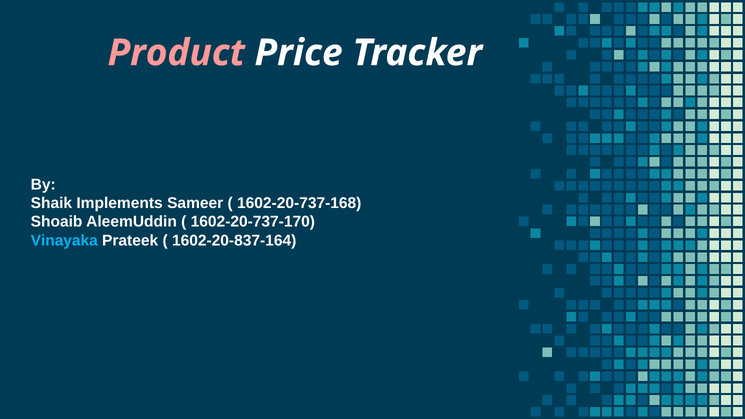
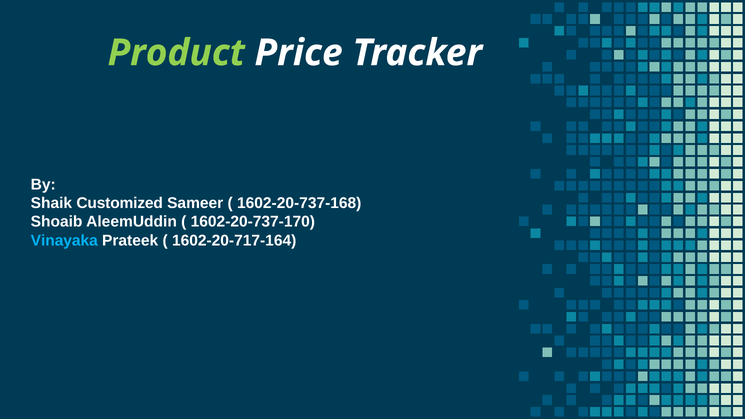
Product colour: pink -> light green (176, 53)
Implements: Implements -> Customized (120, 203)
1602-20-837-164: 1602-20-837-164 -> 1602-20-717-164 (234, 240)
